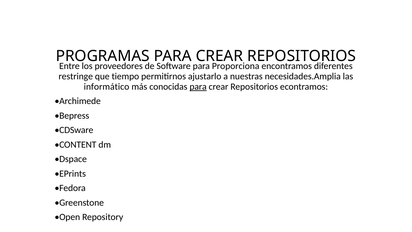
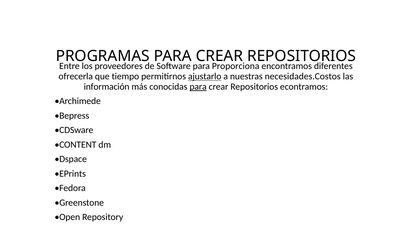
restringe: restringe -> ofrecerla (76, 76)
ajustarlo underline: none -> present (205, 76)
necesidades.Amplia: necesidades.Amplia -> necesidades.Costos (303, 76)
informático: informático -> información (107, 87)
